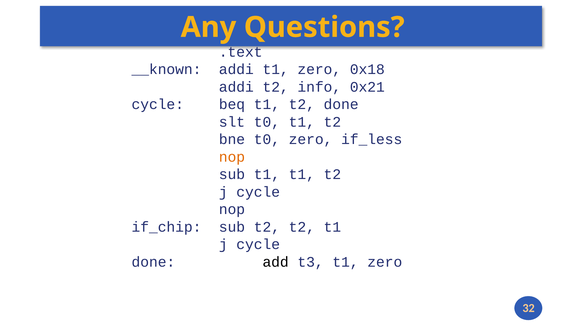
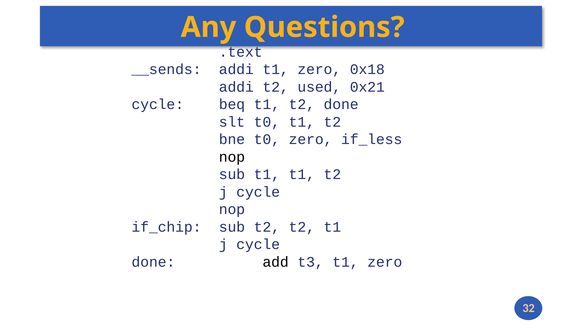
__known: __known -> __sends (166, 69)
info: info -> used (319, 87)
nop colour: orange -> black (232, 157)
